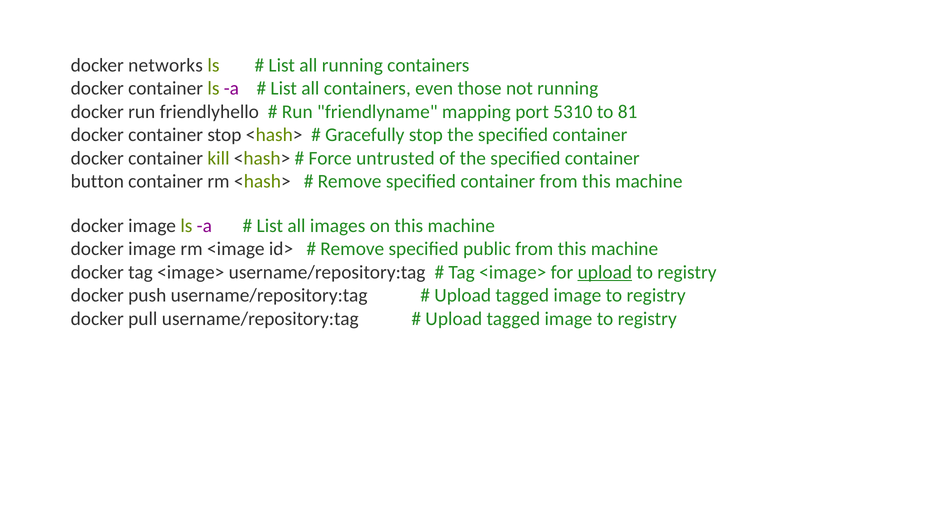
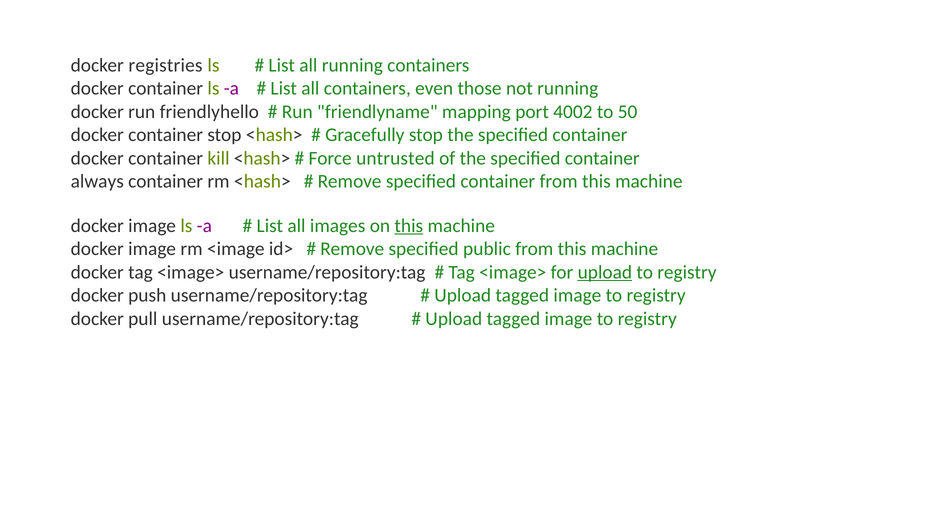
networks: networks -> registries (166, 65)
5310: 5310 -> 4002 (573, 112)
81: 81 -> 50 (628, 112)
button: button -> always (97, 181)
this underline: none -> present (409, 225)
